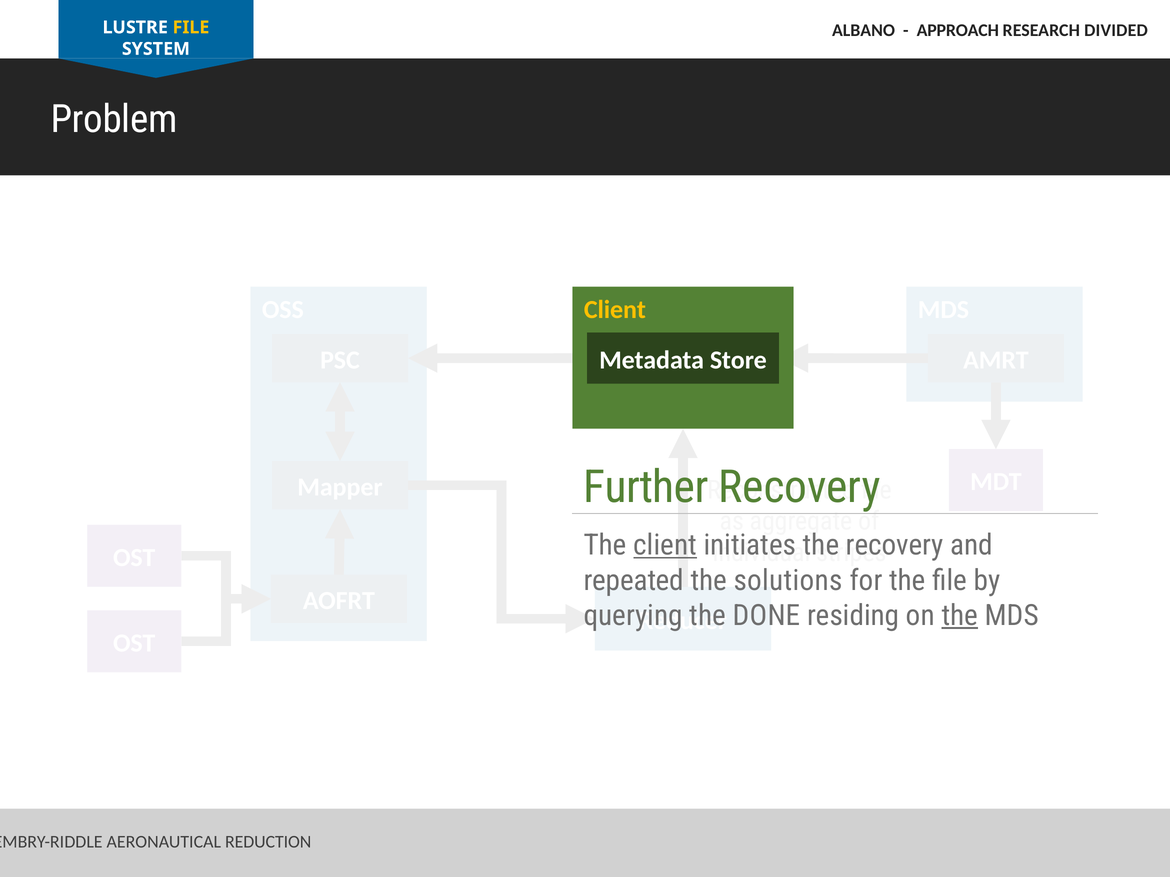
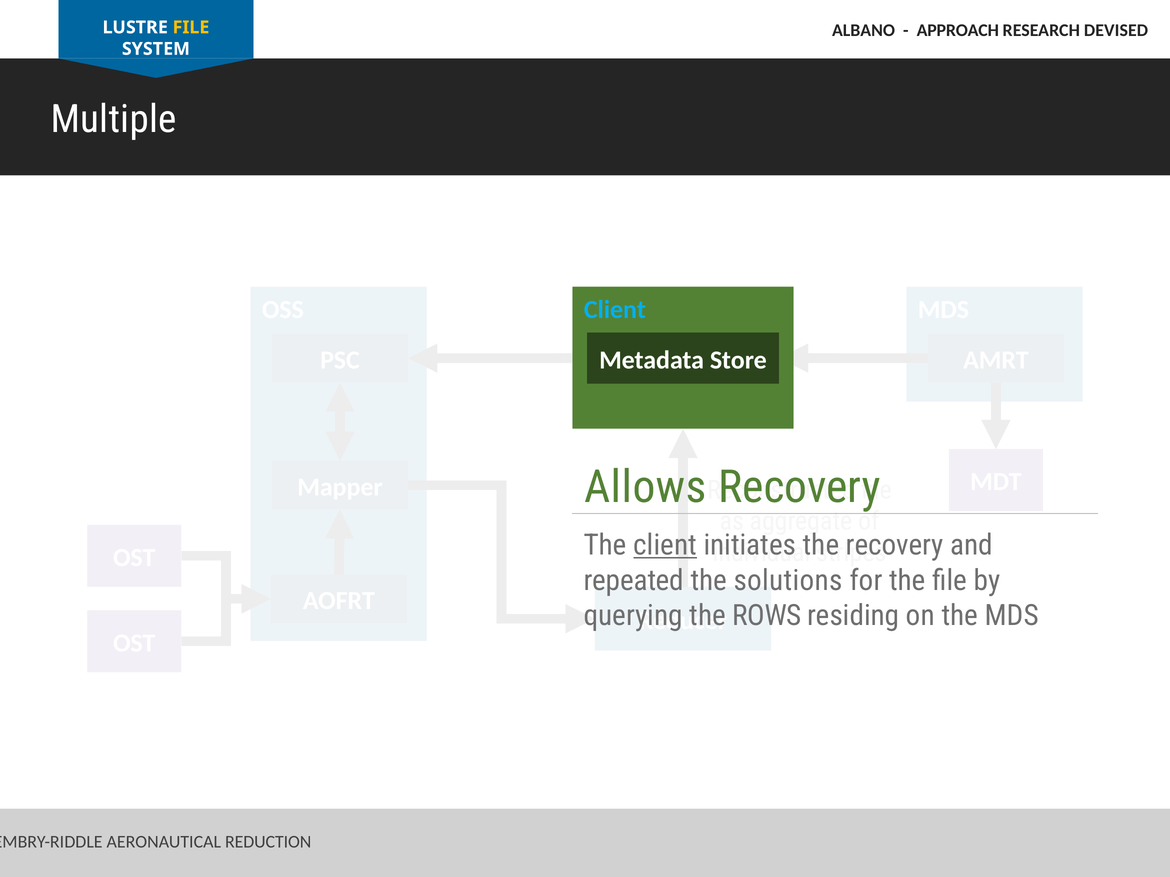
DIVIDED: DIVIDED -> DEVISED (1116, 30)
Problem: Problem -> Multiple (114, 119)
Client colour: yellow -> light blue (615, 310)
Further: Further -> Allows (645, 487)
DONE: DONE -> ROWS (767, 616)
the underline: present -> none (960, 616)
